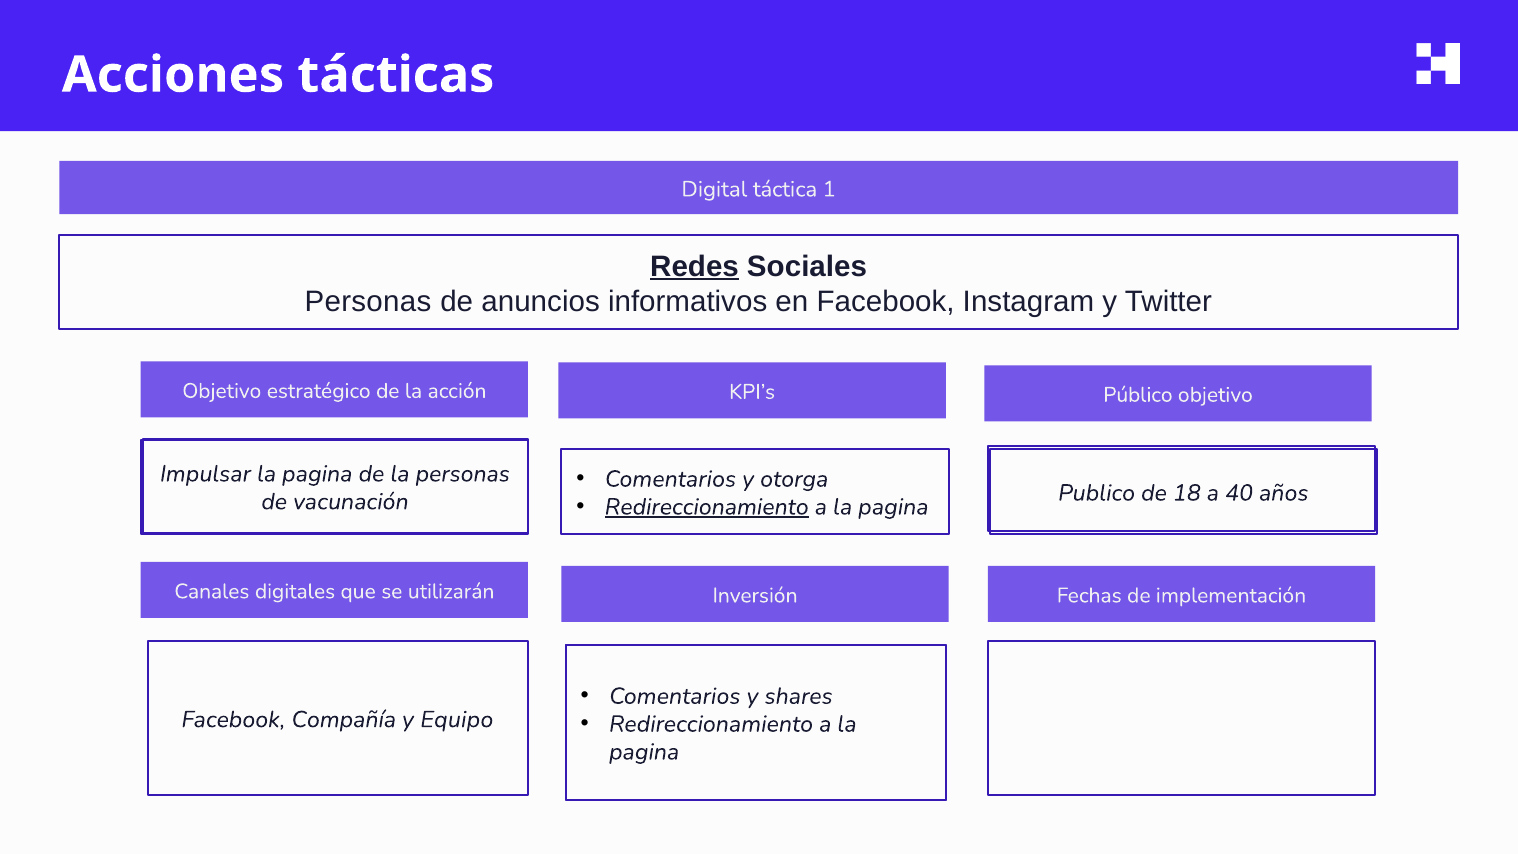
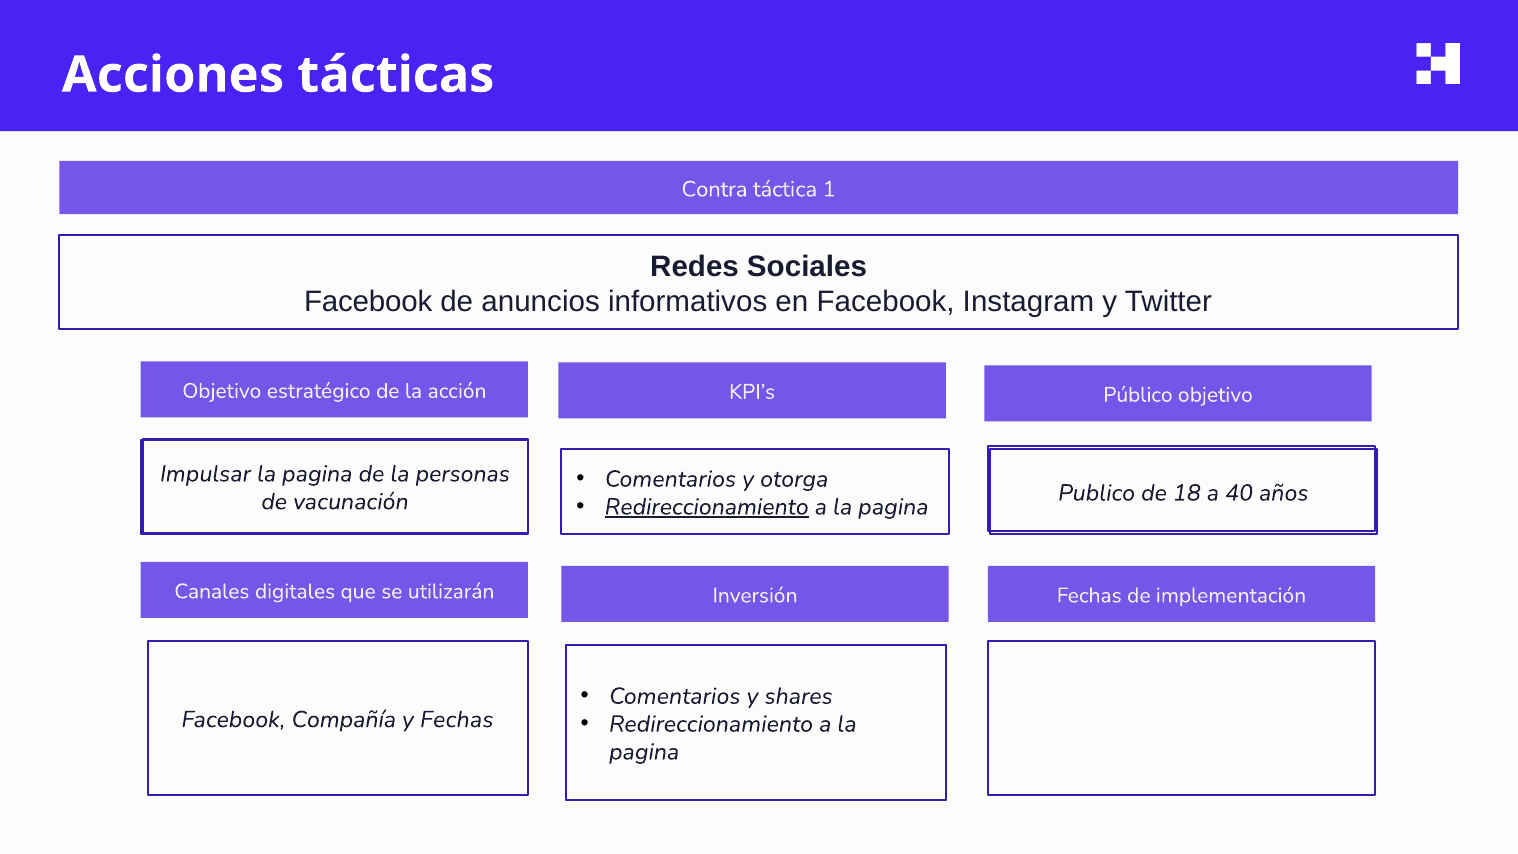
Digital: Digital -> Contra (714, 189)
Redes underline: present -> none (695, 266)
Personas: Personas -> Facebook (368, 302)
y Equipo: Equipo -> Fechas (457, 719)
